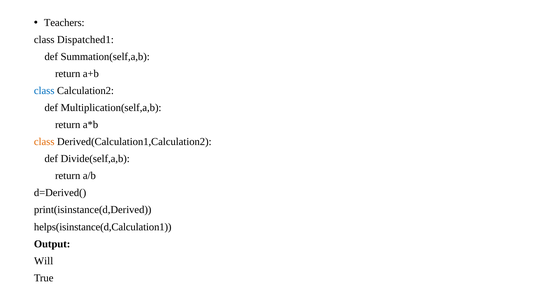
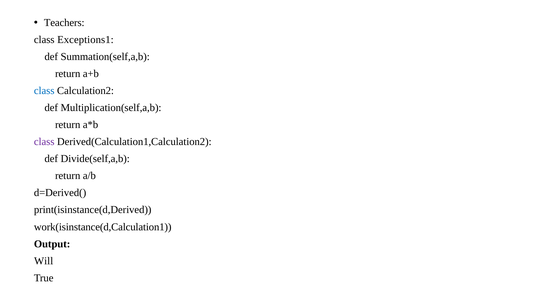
Dispatched1: Dispatched1 -> Exceptions1 (85, 40)
class colour: orange -> purple (44, 142)
helps(isinstance(d,Calculation1: helps(isinstance(d,Calculation1 -> work(isinstance(d,Calculation1 (103, 227)
